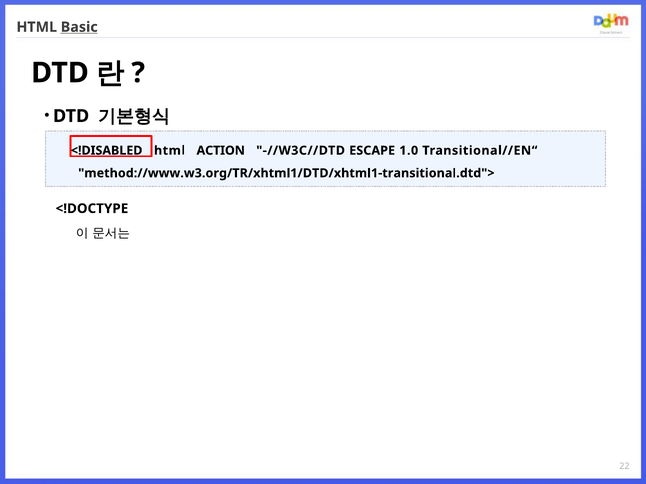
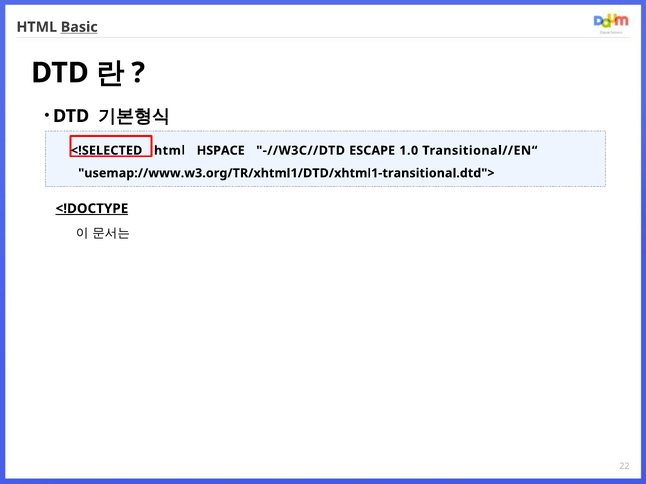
<!DISABLED: <!DISABLED -> <!SELECTED (107, 151)
ACTION: ACTION -> HSPACE (221, 151)
method://www.w3.org/TR/xhtml1/DTD/xhtml1-transitional.dtd">: method://www.w3.org/TR/xhtml1/DTD/xhtml1-transitional.dtd"> -> usemap://www.w3.org/TR/xhtml1/DTD/xhtml1-transitional.dtd"> (286, 173)
<!DOCTYPE underline: none -> present (92, 209)
